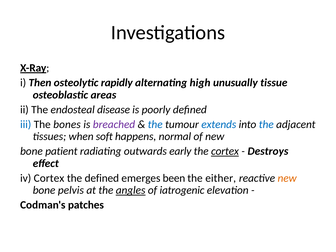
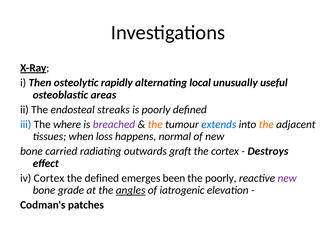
high: high -> local (200, 83)
tissue: tissue -> useful (274, 83)
disease: disease -> streaks (114, 110)
bones: bones -> where (67, 124)
the colour: blue -> orange (155, 124)
the colour: blue -> orange (266, 124)
soft: soft -> loss (104, 136)
patient: patient -> carried (61, 151)
early: early -> graft (180, 151)
cortex underline: present -> none (225, 151)
the either: either -> poorly (221, 178)
new colour: orange -> purple (287, 178)
pelvis: pelvis -> grade (71, 190)
